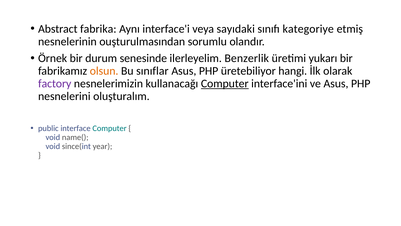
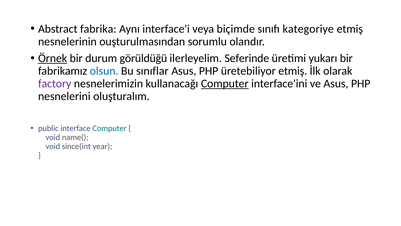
sayıdaki: sayıdaki -> biçimde (236, 29)
Örnek underline: none -> present (53, 58)
senesinde: senesinde -> görüldüğü (143, 58)
Benzerlik: Benzerlik -> Seferinde (247, 58)
olsun colour: orange -> blue (104, 71)
üretebiliyor hangi: hangi -> etmiş (293, 71)
